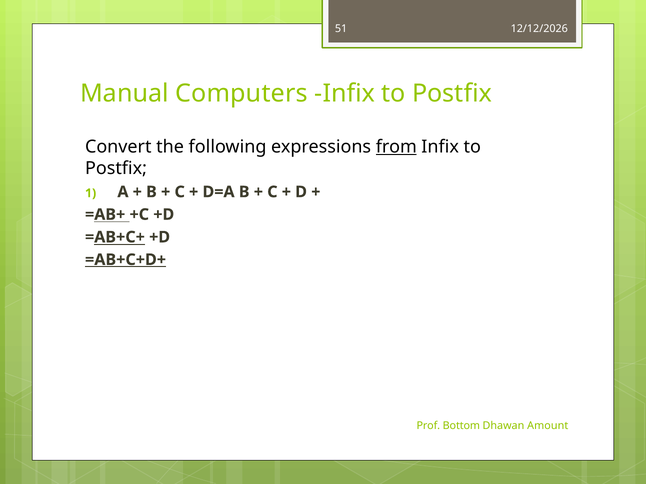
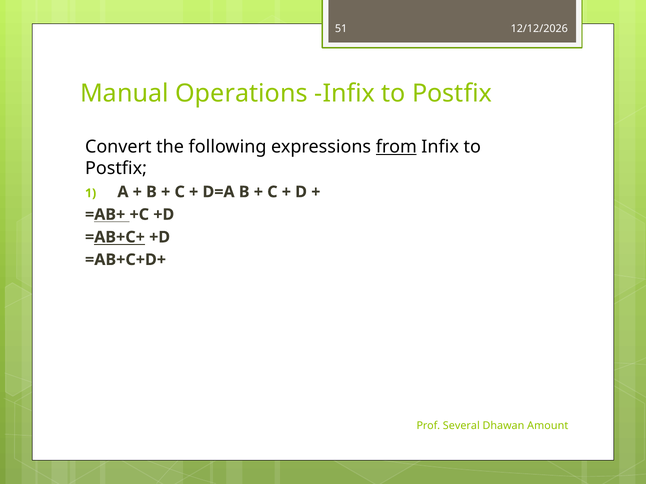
Computers: Computers -> Operations (241, 93)
=AB+C+D+ underline: present -> none (126, 260)
Bottom: Bottom -> Several (461, 426)
